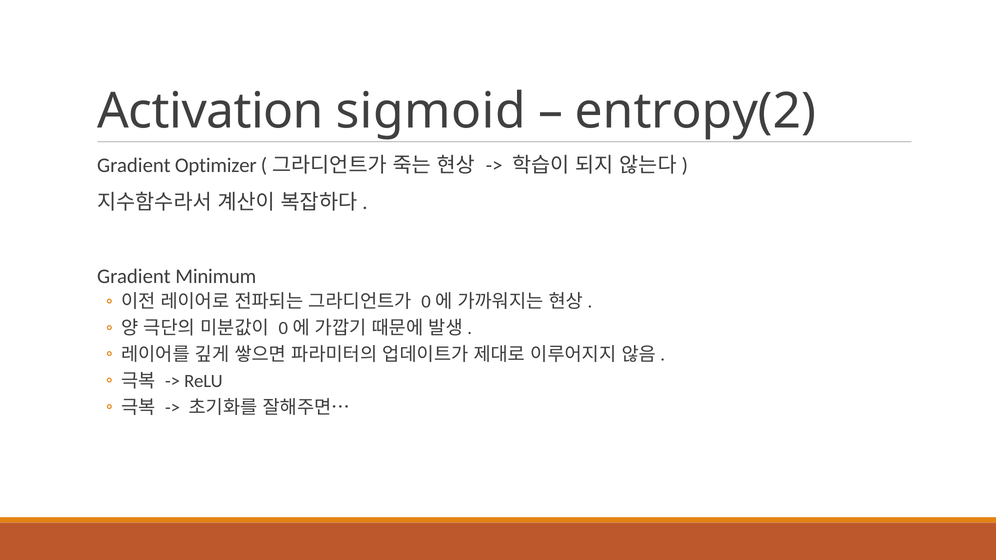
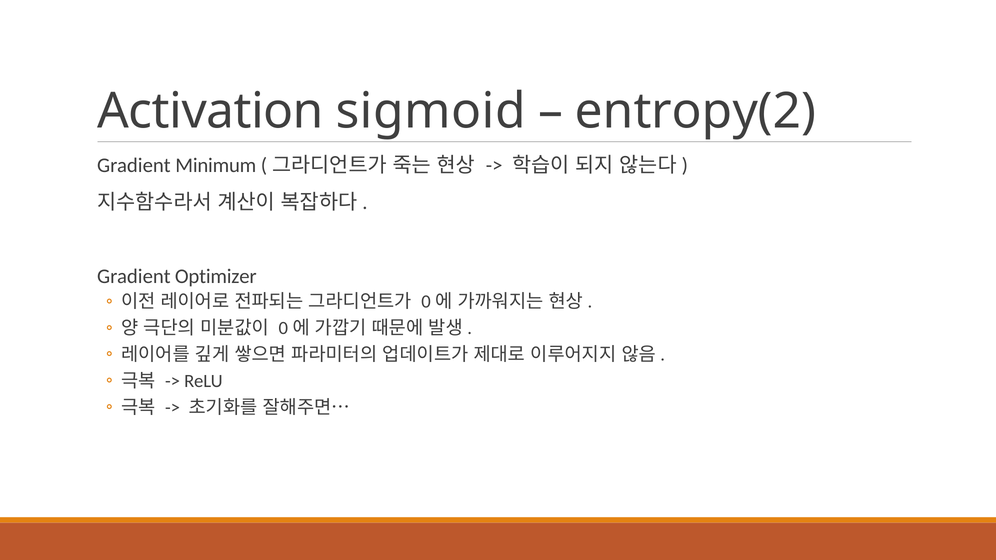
Optimizer: Optimizer -> Minimum (216, 166)
Minimum: Minimum -> Optimizer (216, 276)
